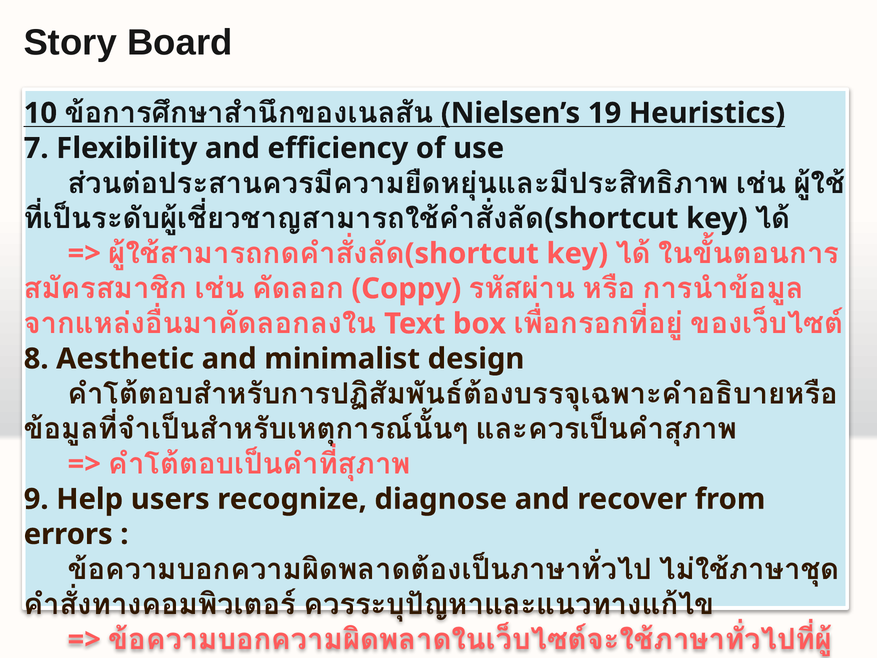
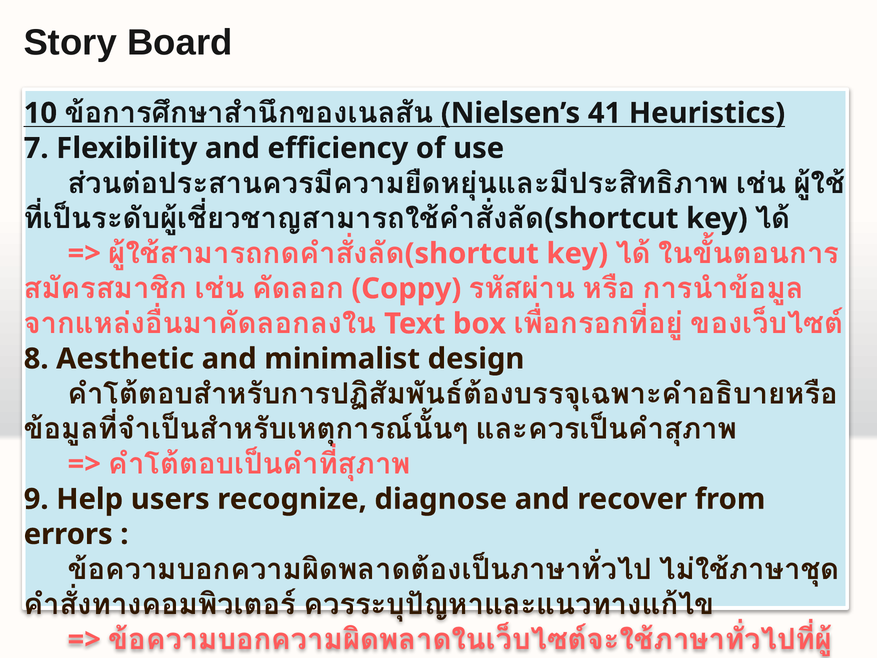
19: 19 -> 41 (605, 113)
